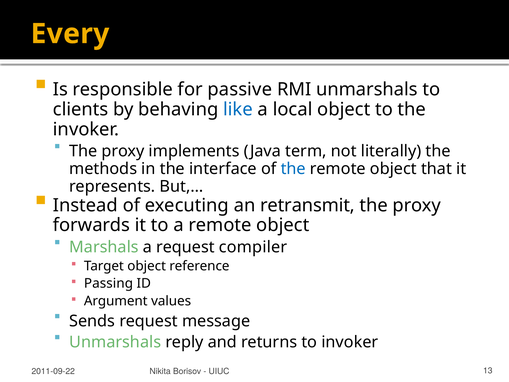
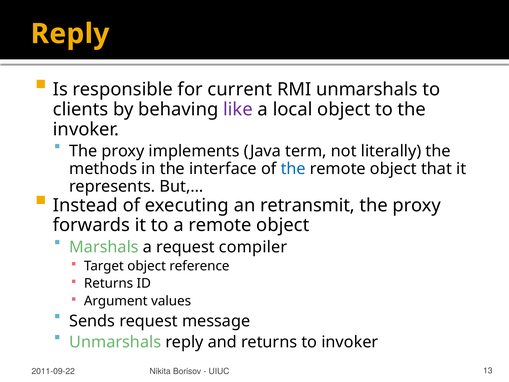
Every: Every -> Reply (70, 34)
passive: passive -> current (240, 90)
like colour: blue -> purple (238, 109)
Passing: Passing -> Returns (109, 283)
